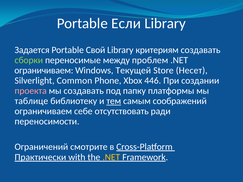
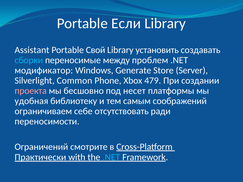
Задается: Задается -> Assistant (32, 50)
критериям: критериям -> установить (157, 50)
сборки colour: light green -> light blue (29, 60)
ограничиваем: ограничиваем -> модификатор (44, 70)
Текущей: Текущей -> Generate (133, 70)
Несет: Несет -> Server (192, 70)
446: 446 -> 479 (153, 81)
мы создавать: создавать -> бесшовно (84, 91)
папку: папку -> несет (134, 91)
таблице: таблице -> удобная (31, 101)
тем underline: present -> none (114, 101)
.NET colour: yellow -> light blue (111, 157)
